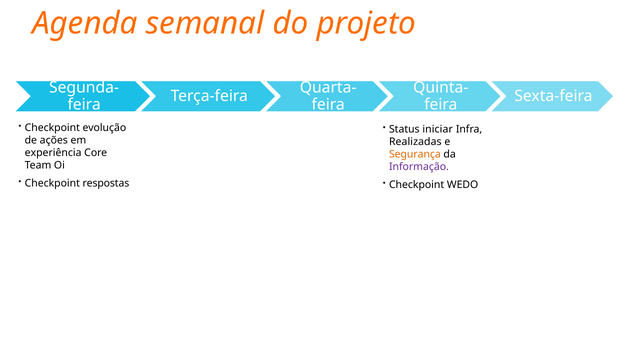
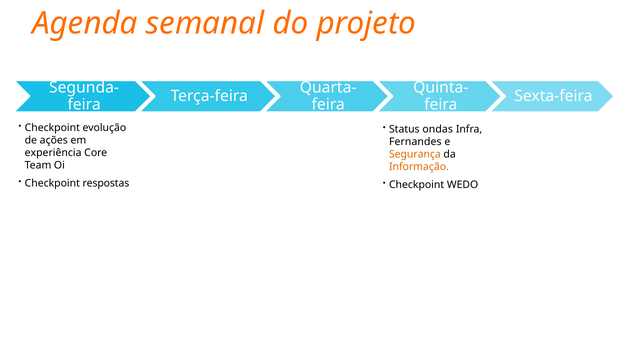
iniciar: iniciar -> ondas (438, 129)
Realizadas: Realizadas -> Fernandes (415, 142)
Informação colour: purple -> orange (419, 167)
